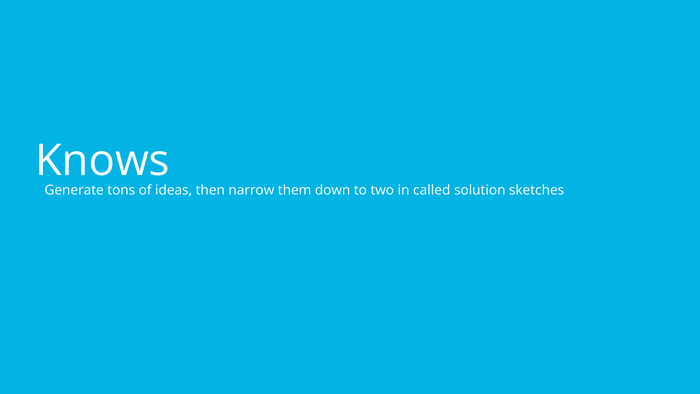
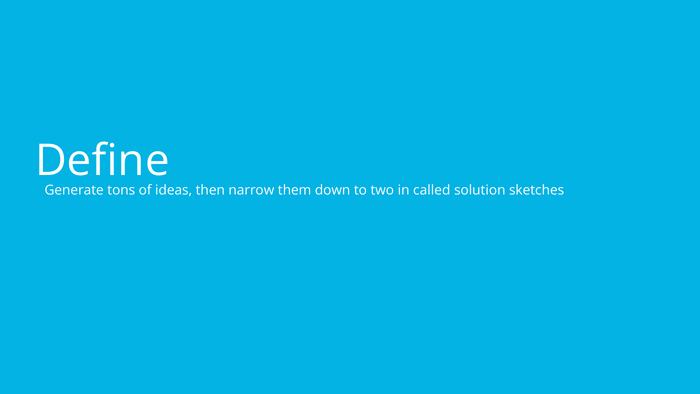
Knows: Knows -> Define (102, 161)
